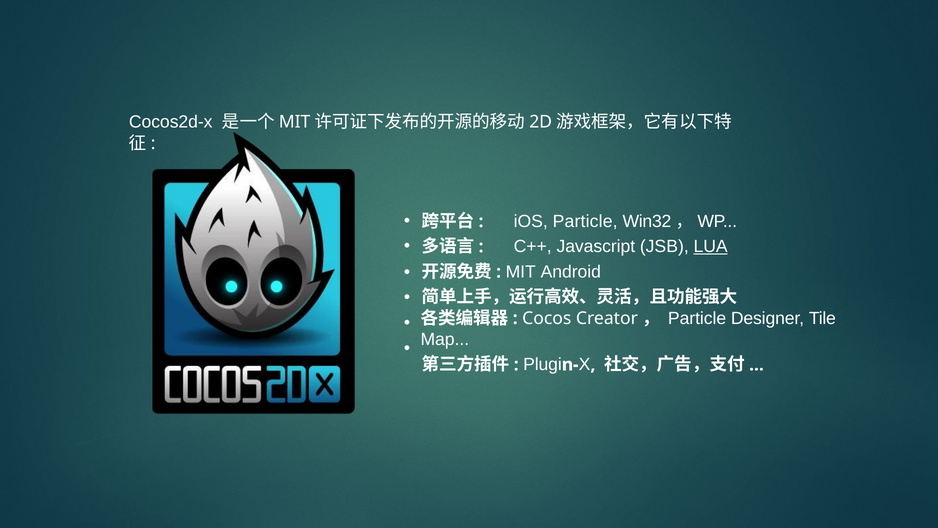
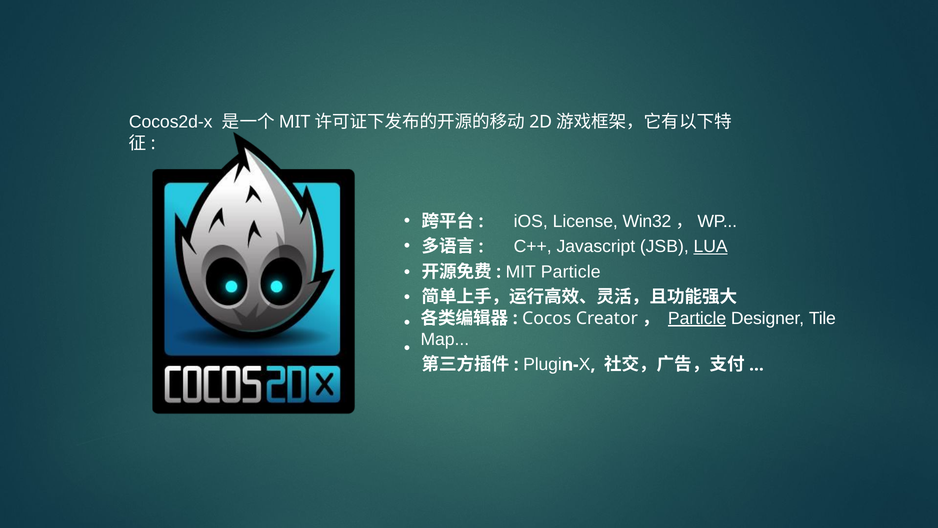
iOS Particle: Particle -> License (585, 221)
MIT Android: Android -> Particle (571, 272)
Particle underline: none -> present (697, 318)
